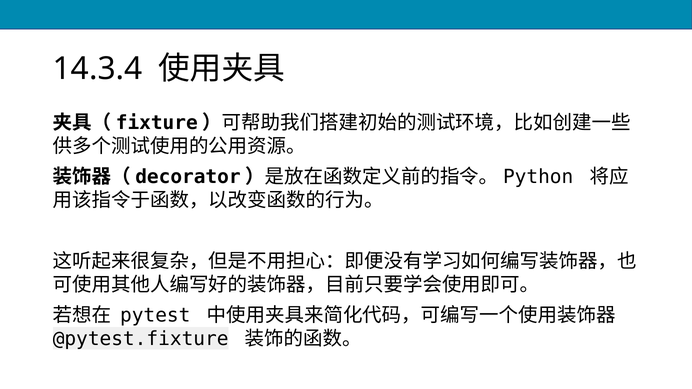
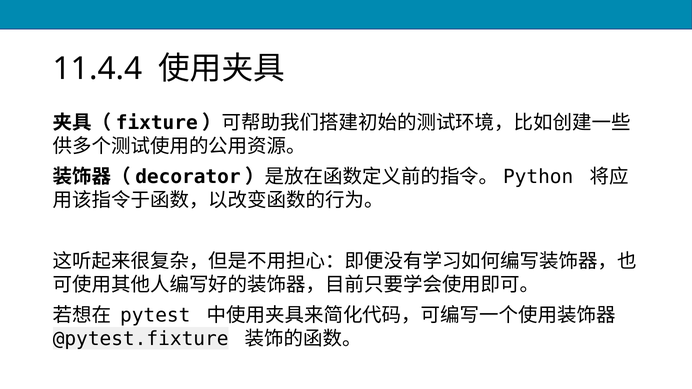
14.3.4: 14.3.4 -> 11.4.4 (98, 69)
